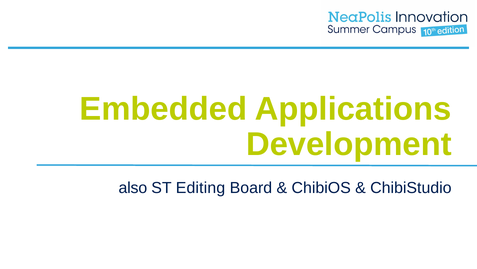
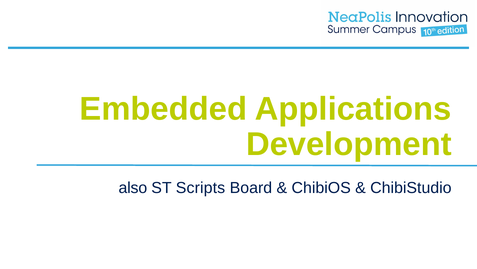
Editing: Editing -> Scripts (200, 187)
